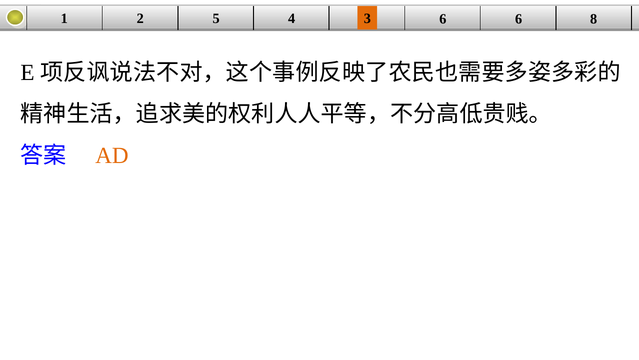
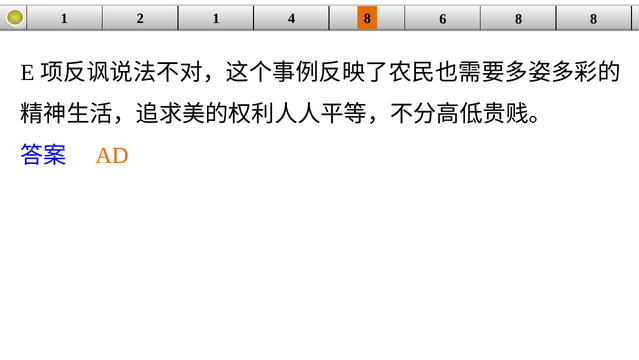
2 5: 5 -> 1 (216, 18)
4 3: 3 -> 8 (367, 19)
6 6: 6 -> 8 (519, 19)
